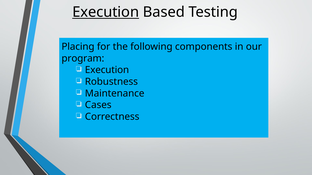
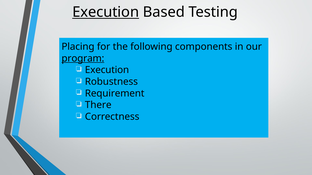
program underline: none -> present (83, 59)
Maintenance: Maintenance -> Requirement (115, 94)
Cases: Cases -> There (98, 105)
